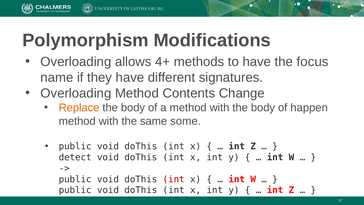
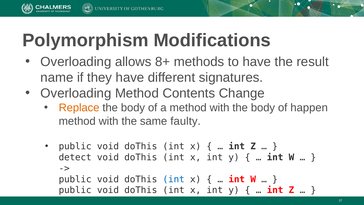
4+: 4+ -> 8+ (163, 62)
focus: focus -> result (313, 62)
some: some -> faulty (186, 121)
int colour: red -> blue (174, 179)
